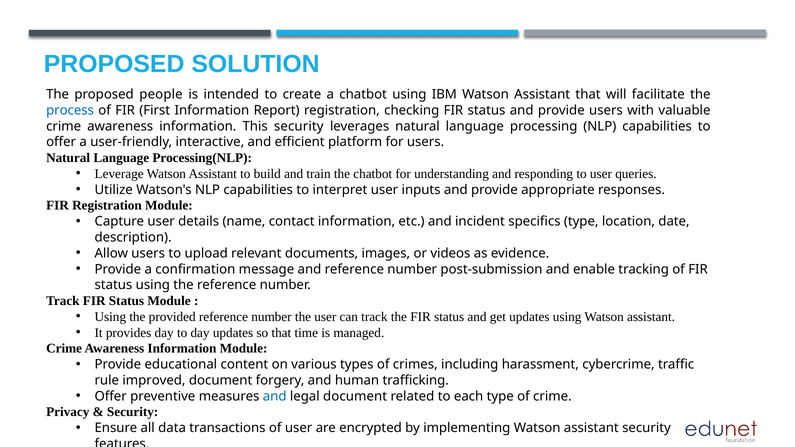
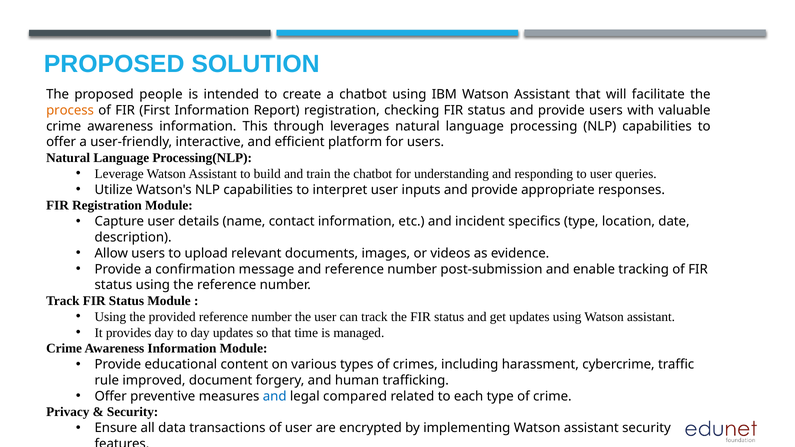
process colour: blue -> orange (70, 110)
This security: security -> through (299, 126)
legal document: document -> compared (355, 396)
